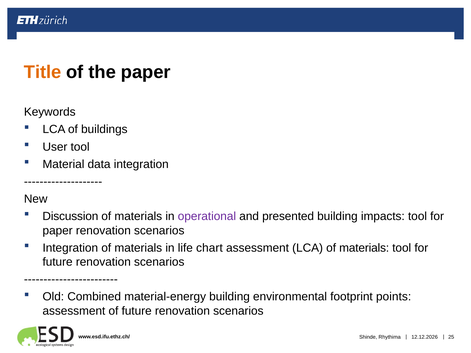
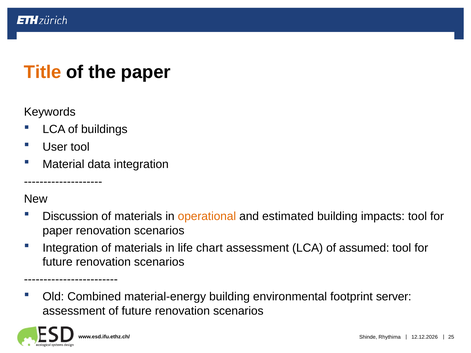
operational colour: purple -> orange (207, 217)
presented: presented -> estimated (288, 217)
LCA of materials: materials -> assumed (364, 248)
points: points -> server (394, 297)
